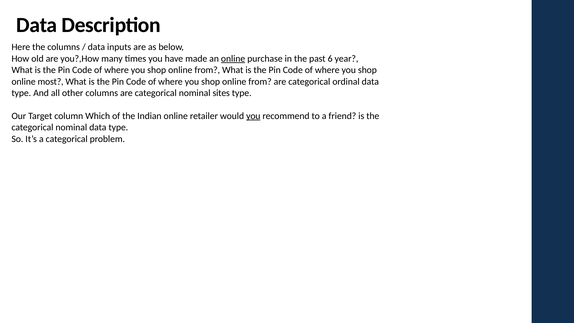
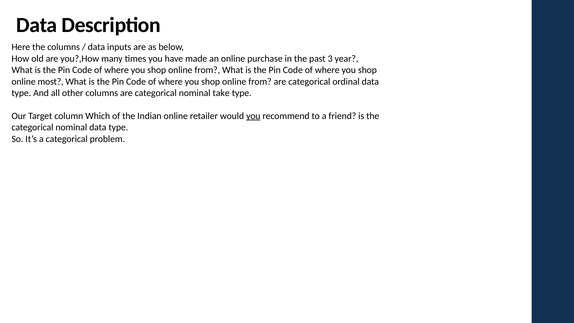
online underline: present -> none (233, 59)
6: 6 -> 3 (330, 59)
sites: sites -> take (221, 93)
